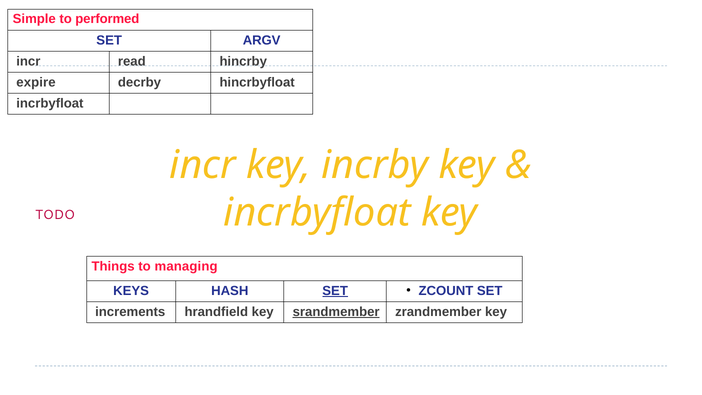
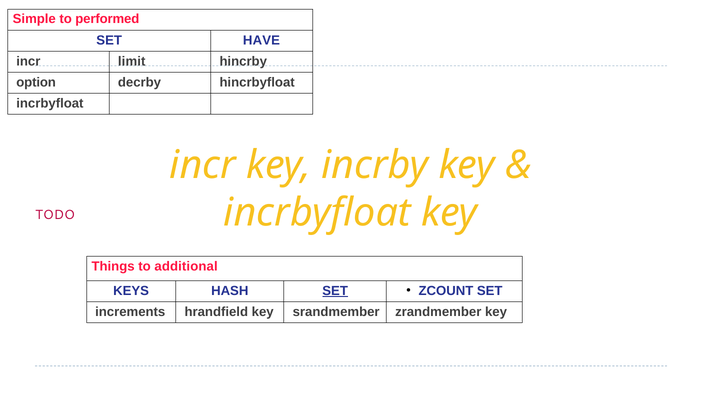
ARGV: ARGV -> HAVE (261, 40)
read: read -> limit (132, 61)
expire: expire -> option (36, 82)
managing: managing -> additional (186, 266)
srandmember underline: present -> none (336, 312)
